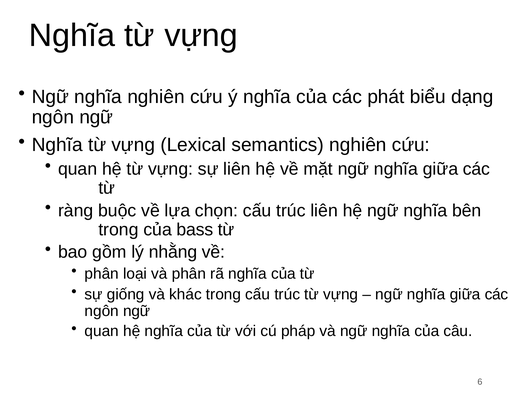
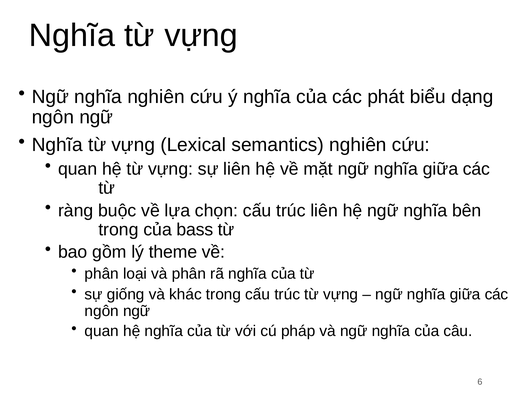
nhằng: nhằng -> theme (173, 252)
